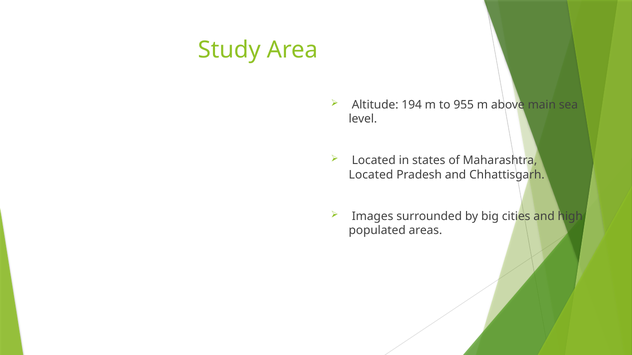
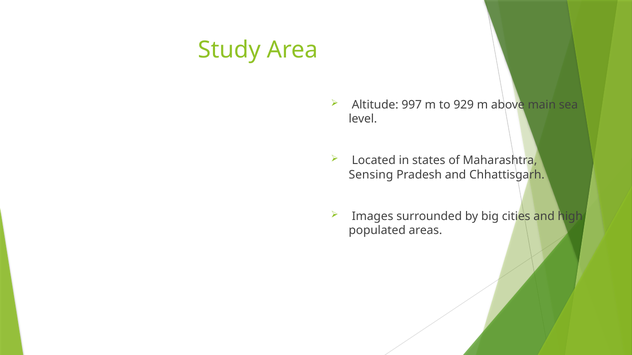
194: 194 -> 997 (412, 105)
955: 955 -> 929 (464, 105)
Located: Located -> Sensing (371, 175)
